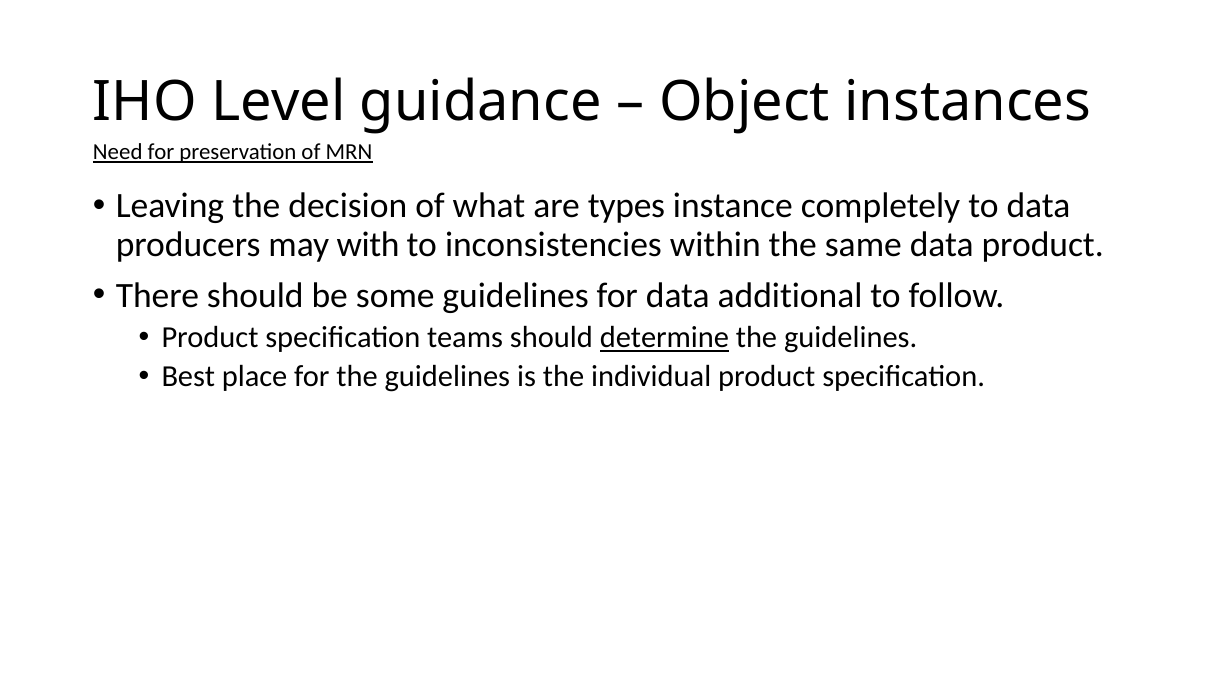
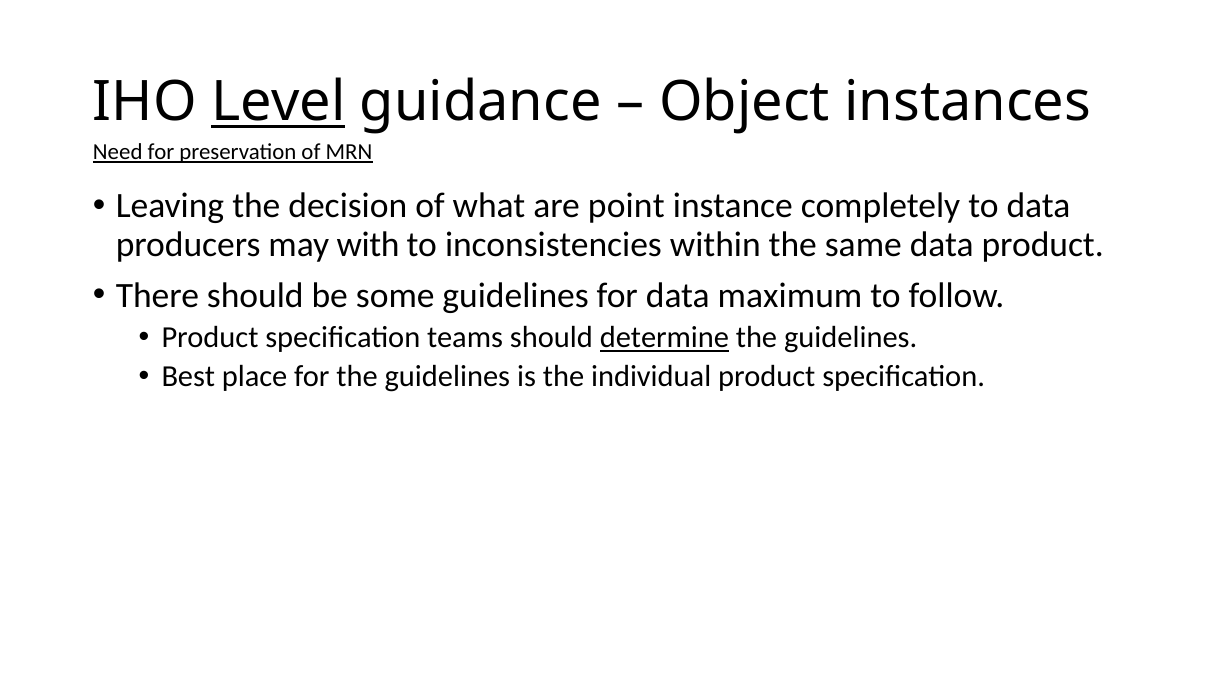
Level underline: none -> present (278, 102)
types: types -> point (626, 206)
additional: additional -> maximum (790, 295)
